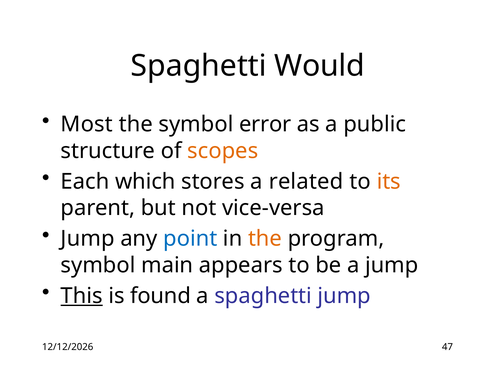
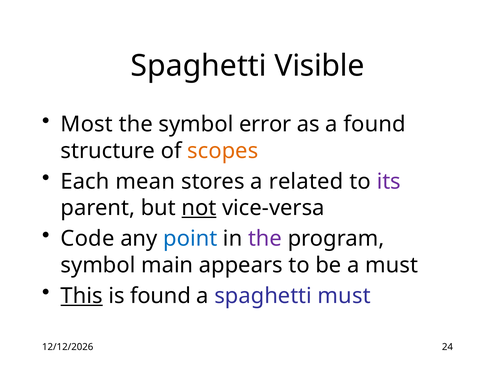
Would: Would -> Visible (319, 66)
a public: public -> found (375, 124)
which: which -> mean (145, 182)
its colour: orange -> purple (389, 182)
not underline: none -> present (199, 208)
Jump: Jump -> Code (88, 239)
the colour: orange -> purple (265, 239)
a jump: jump -> must (392, 265)
spaghetti jump: jump -> must (344, 296)
47: 47 -> 24 (447, 347)
